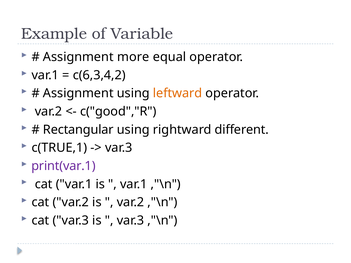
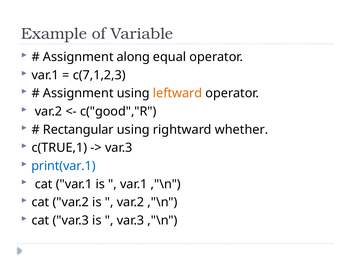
more: more -> along (133, 57)
c(6,3,4,2: c(6,3,4,2 -> c(7,1,2,3 (99, 75)
different: different -> whether (242, 130)
print(var.1 colour: purple -> blue (63, 166)
